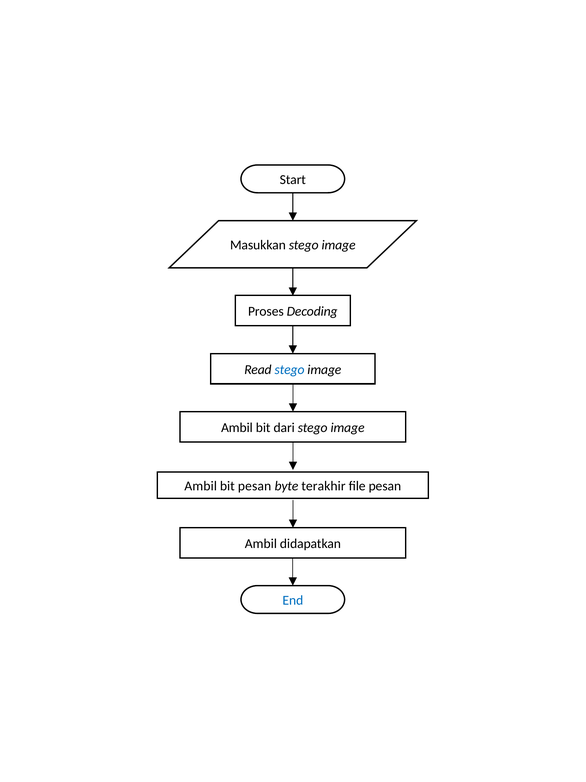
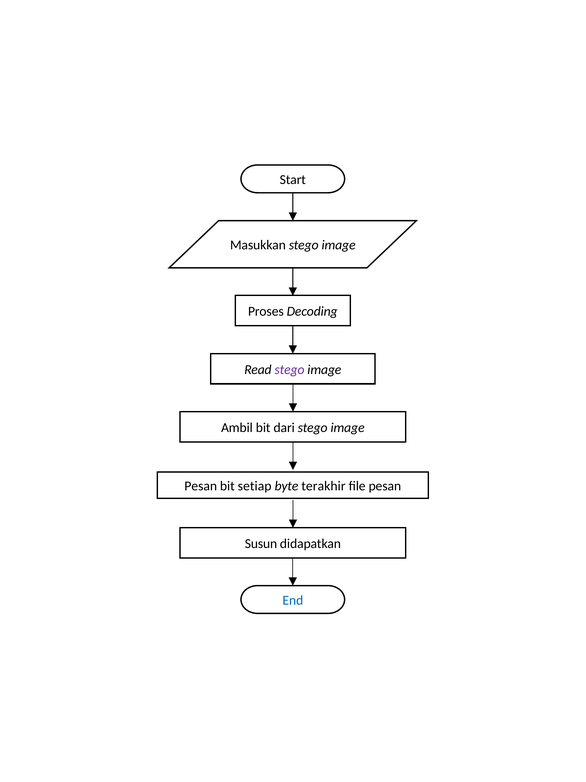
stego colour: blue -> purple (290, 369)
Ambil: Ambil -> Pesan (201, 486)
bit pesan: pesan -> setiap (255, 486)
Ambil: Ambil -> Susun (261, 543)
